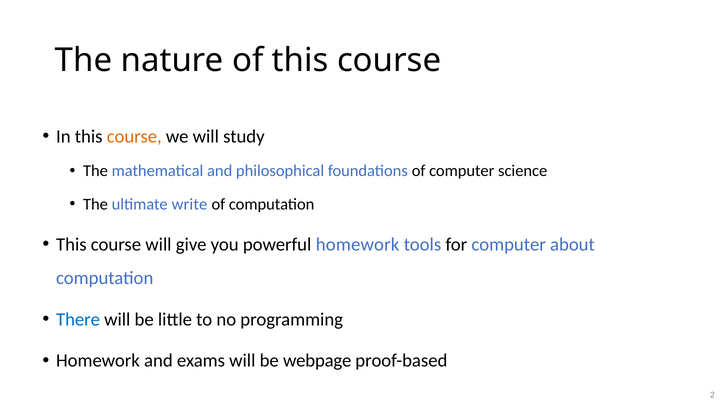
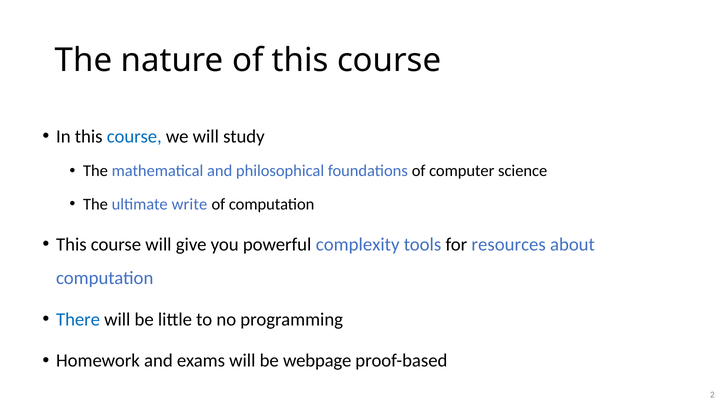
course colour: orange -> blue (134, 136)
powerful homework: homework -> complexity (358, 245)
for computer: computer -> resources (509, 245)
